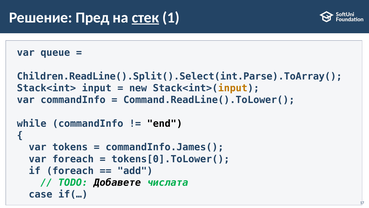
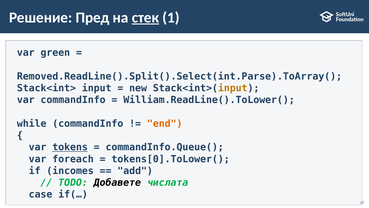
queue: queue -> green (55, 53)
Children.ReadLine().Split().Select(int.Parse).ToArray(: Children.ReadLine().Split().Select(int.Parse).ToArray( -> Removed.ReadLine().Split().Select(int.Parse).ToArray( (179, 76)
Command.ReadLine().ToLower(: Command.ReadLine().ToLower( -> William.ReadLine().ToLower( (209, 100)
end colour: black -> orange (165, 123)
tokens underline: none -> present (70, 147)
commandInfo.James(: commandInfo.James( -> commandInfo.Queue( (165, 147)
if foreach: foreach -> incomes (70, 170)
